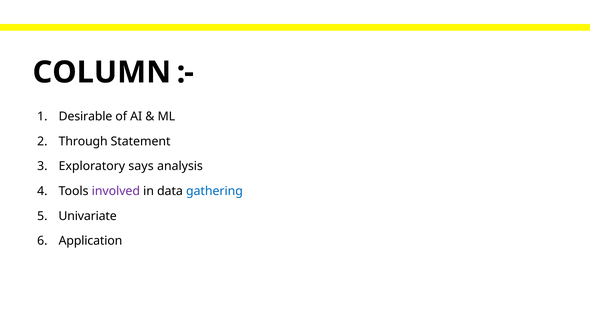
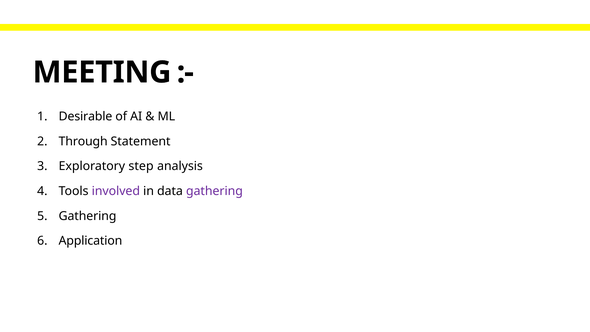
COLUMN: COLUMN -> MEETING (102, 72)
says: says -> step (141, 166)
gathering colour: blue -> purple (214, 191)
Univariate: Univariate -> Gathering (88, 216)
